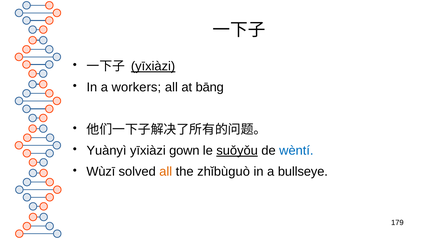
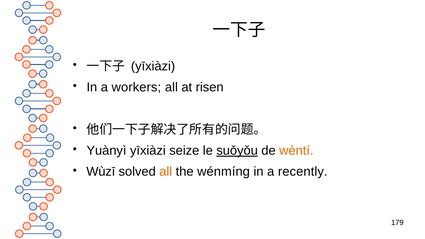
yīxiàzi underline: present -> none (153, 66)
bāng: bāng -> risen (210, 87)
gown: gown -> seize (184, 151)
wèntí colour: blue -> orange (296, 151)
zhǐbùguò: zhǐbùguò -> wénmíng (224, 172)
bullseye: bullseye -> recently (303, 172)
